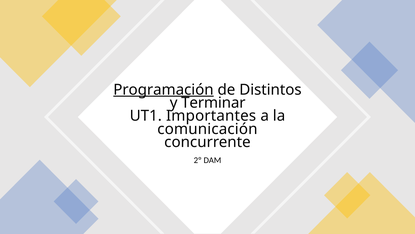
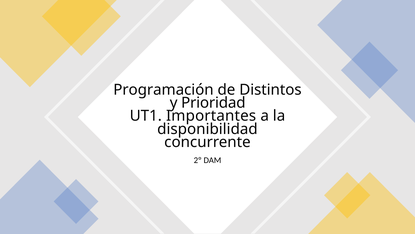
Programación underline: present -> none (163, 89)
Terminar: Terminar -> Prioridad (213, 103)
comunicación: comunicación -> disponibilidad (207, 129)
